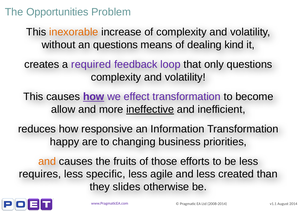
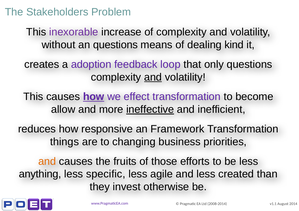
Opportunities: Opportunities -> Stakeholders (57, 12)
inexorable colour: orange -> purple (74, 32)
required: required -> adoption (91, 64)
and underline: none -> present (153, 77)
Information: Information -> Framework (177, 129)
happy: happy -> things (64, 142)
requires: requires -> anything (40, 174)
slides: slides -> invest (127, 187)
